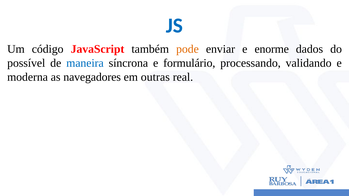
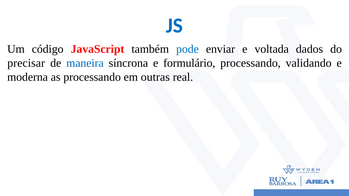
pode colour: orange -> blue (187, 49)
enorme: enorme -> voltada (272, 49)
possível: possível -> precisar (26, 63)
as navegadores: navegadores -> processando (92, 77)
